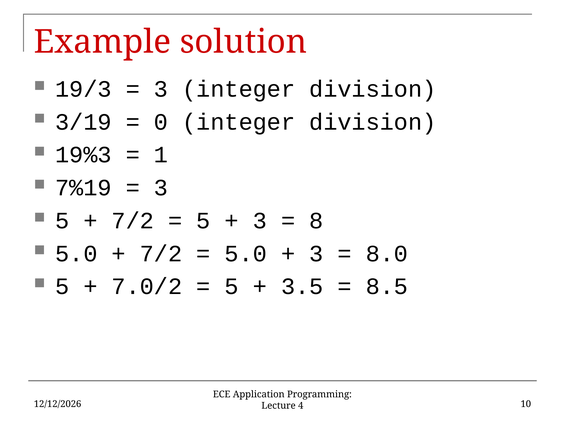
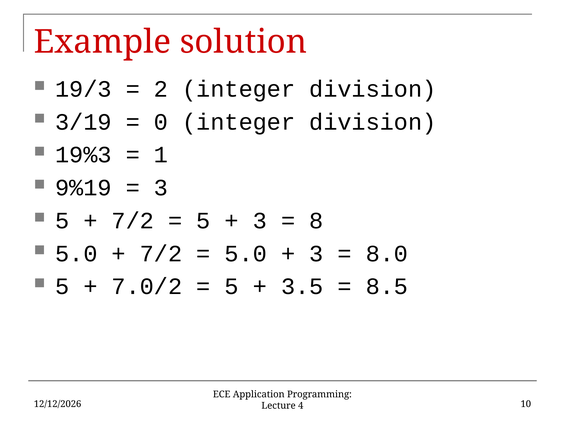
3: 3 -> 2 (161, 89)
7%19: 7%19 -> 9%19 (83, 188)
